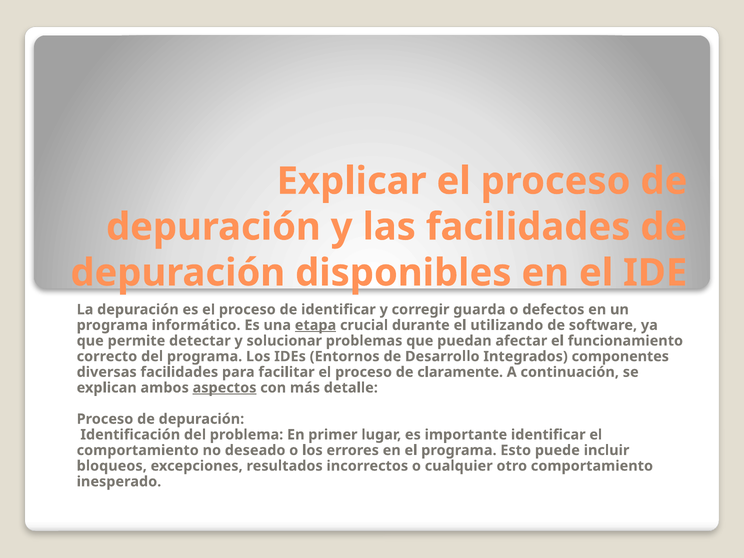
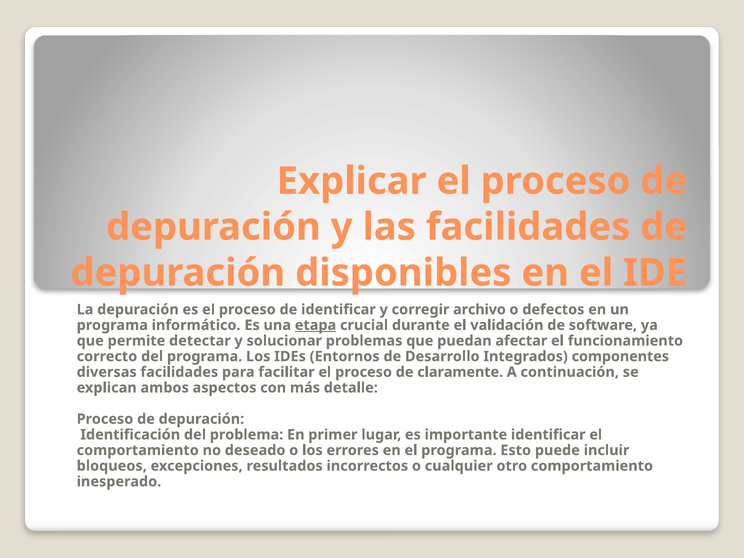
guarda: guarda -> archivo (479, 310)
utilizando: utilizando -> validación (507, 325)
aspectos underline: present -> none (225, 388)
